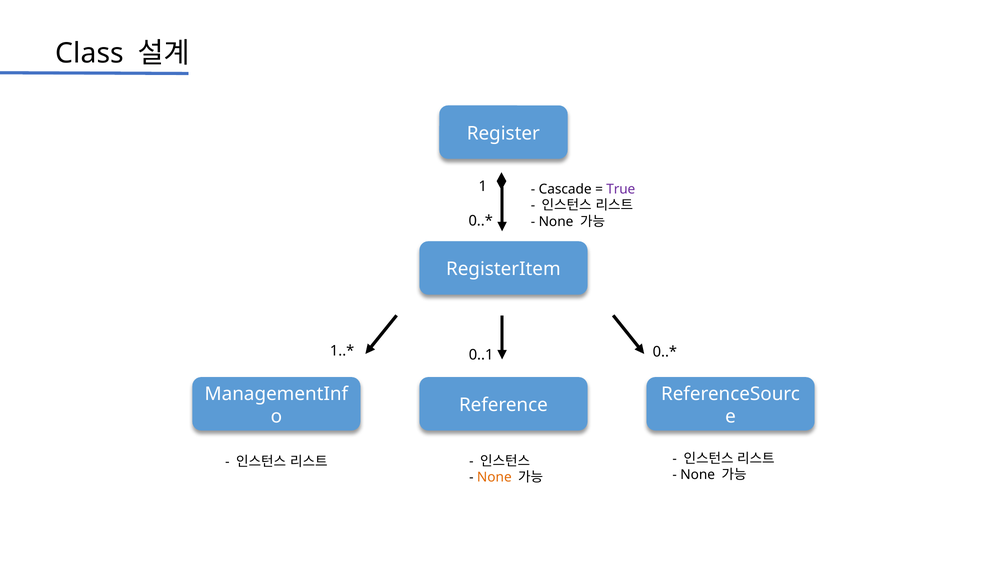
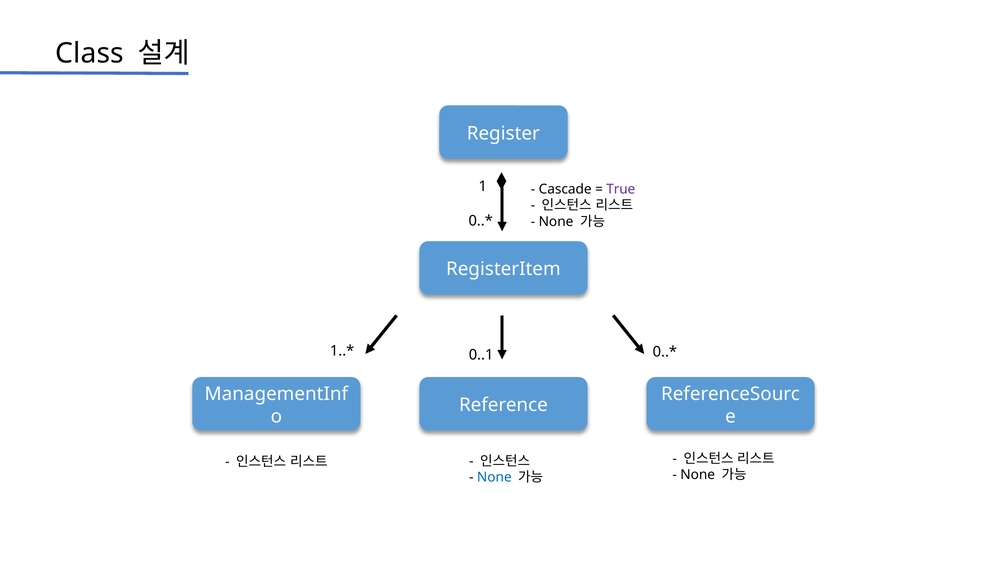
None colour: orange -> blue (494, 478)
